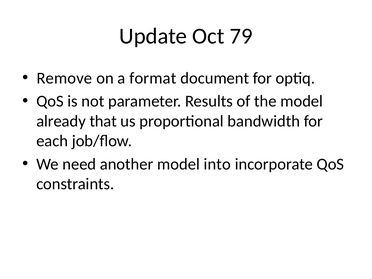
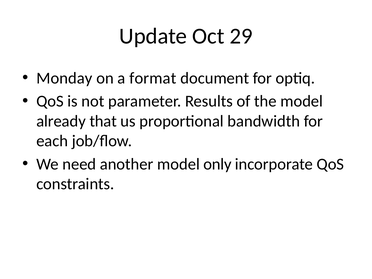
79: 79 -> 29 (241, 36)
Remove: Remove -> Monday (64, 78)
into: into -> only (217, 164)
